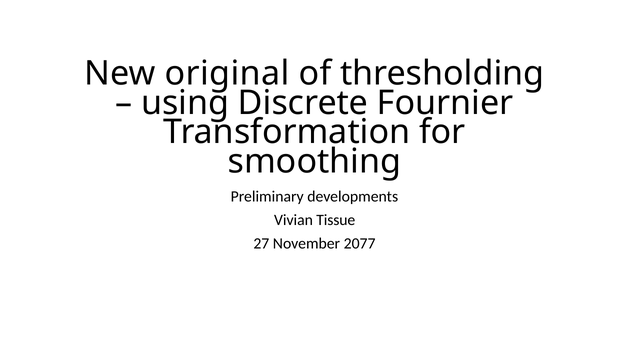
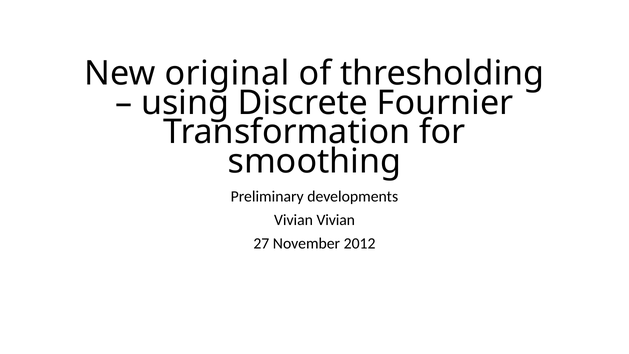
Vivian Tissue: Tissue -> Vivian (336, 220)
2077: 2077 -> 2012 (360, 244)
